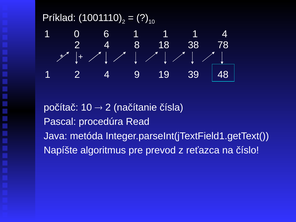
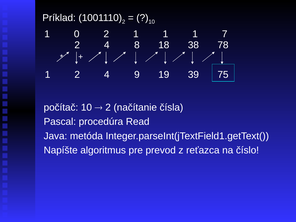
0 6: 6 -> 2 (106, 34)
1 4: 4 -> 7 (225, 34)
48: 48 -> 75 (223, 75)
